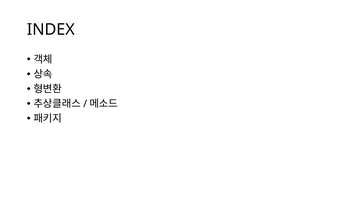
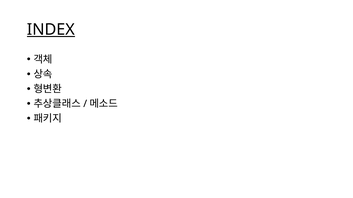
INDEX underline: none -> present (51, 30)
